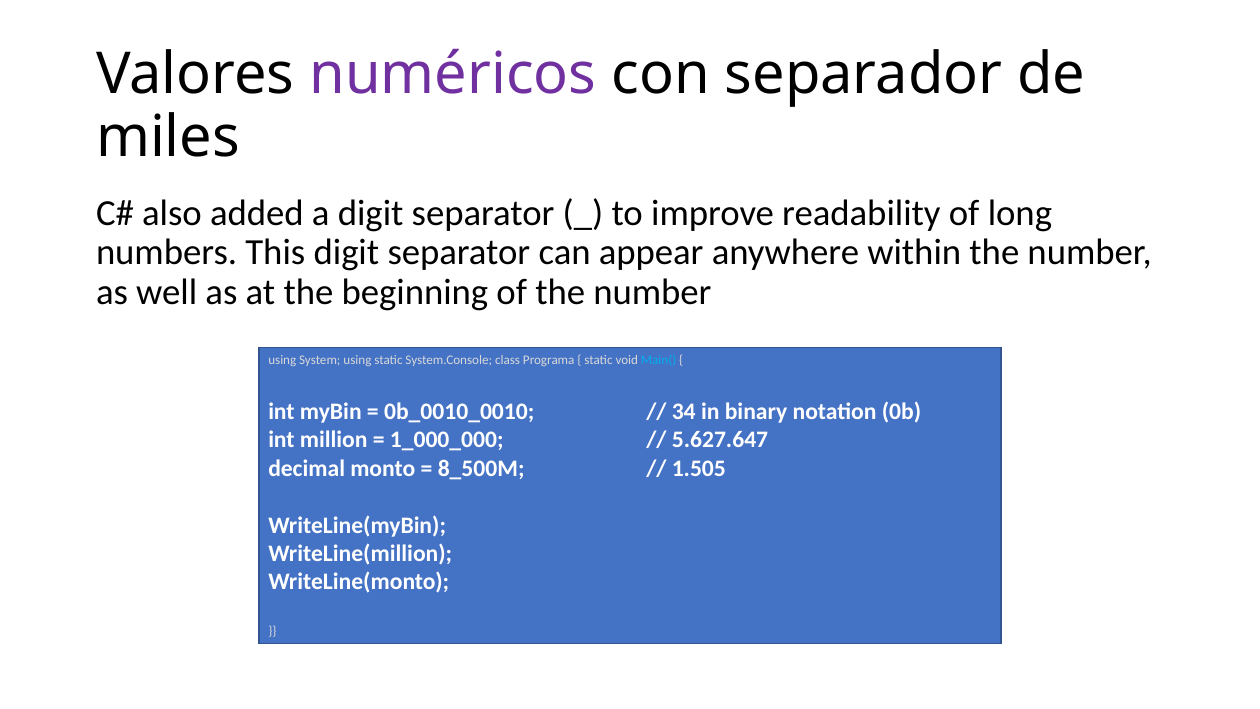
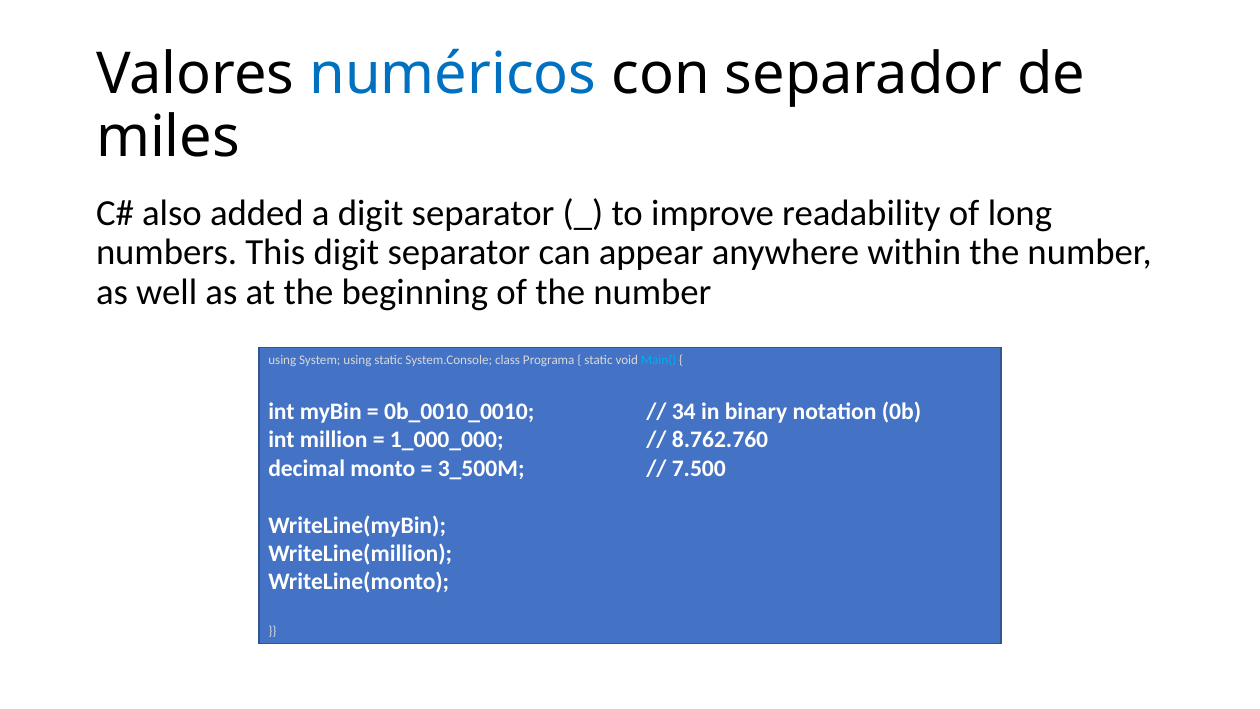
numéricos colour: purple -> blue (453, 75)
5.627.647: 5.627.647 -> 8.762.760 (720, 440)
8_500M: 8_500M -> 3_500M (481, 468)
1.505: 1.505 -> 7.500 (699, 468)
